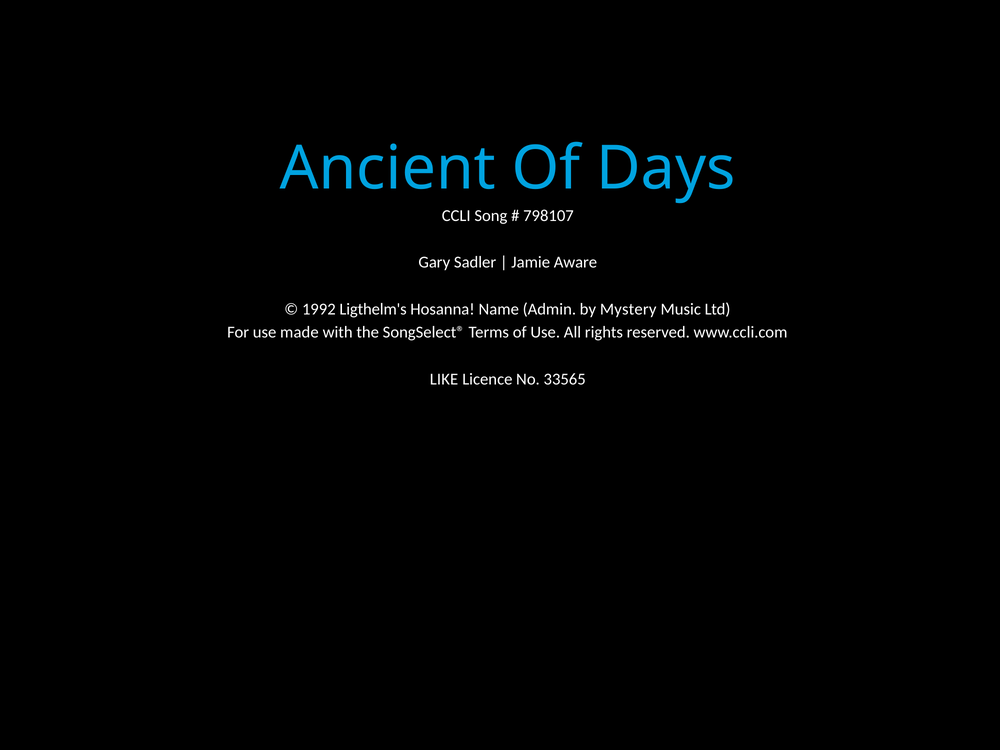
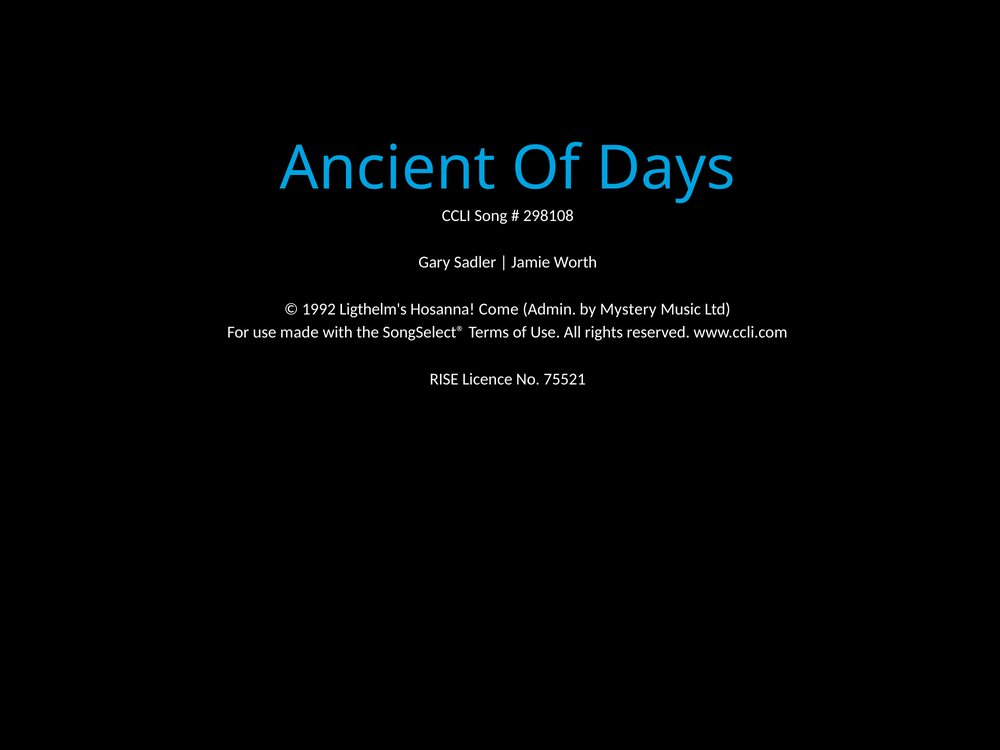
798107: 798107 -> 298108 (548, 216)
Aware: Aware -> Worth (575, 262)
Name: Name -> Come (499, 309)
LIKE: LIKE -> RISE (444, 379)
33565: 33565 -> 75521 (565, 379)
